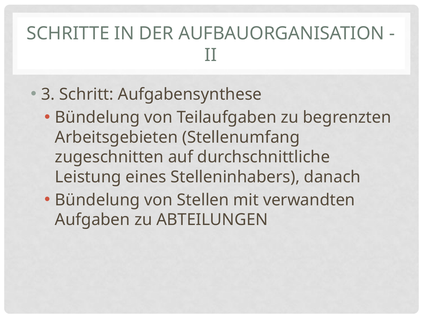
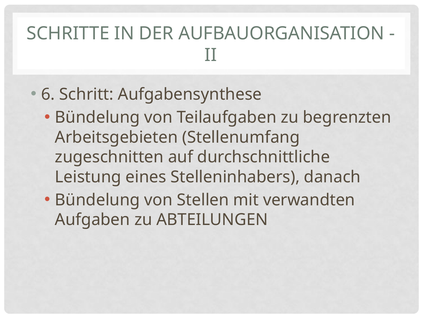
3: 3 -> 6 (48, 94)
